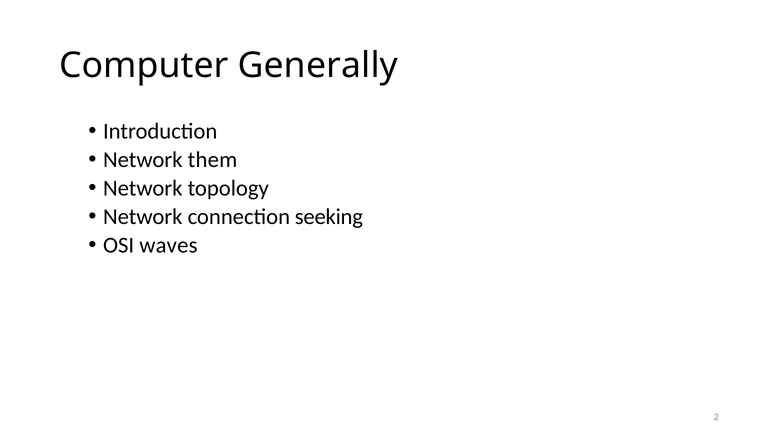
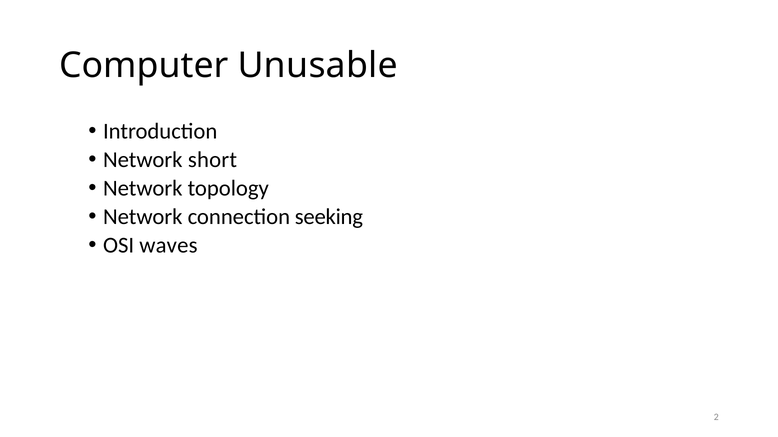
Generally: Generally -> Unusable (318, 65)
them: them -> short (212, 160)
